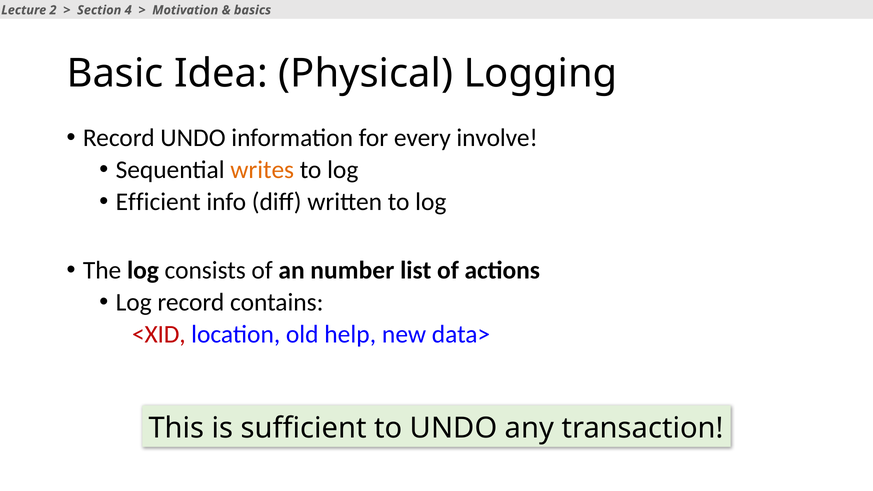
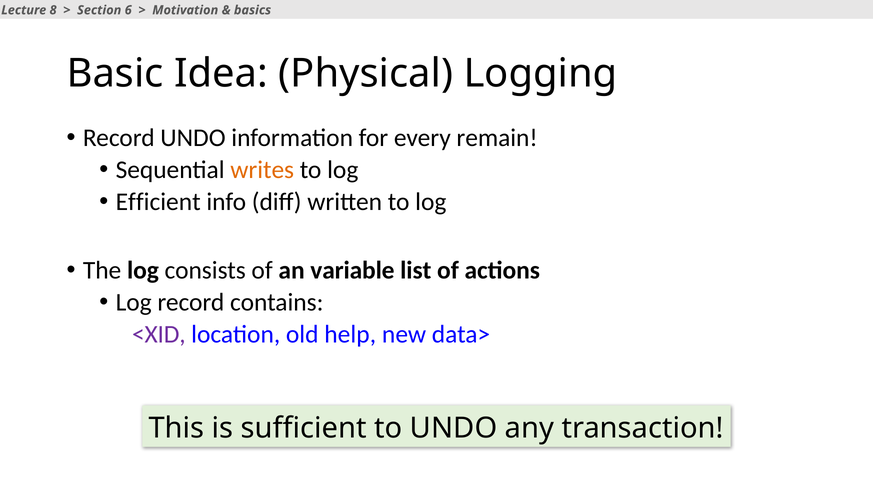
2: 2 -> 8 (53, 10)
4: 4 -> 6 (128, 10)
involve: involve -> remain (497, 138)
number: number -> variable (352, 270)
<XID colour: red -> purple (159, 334)
